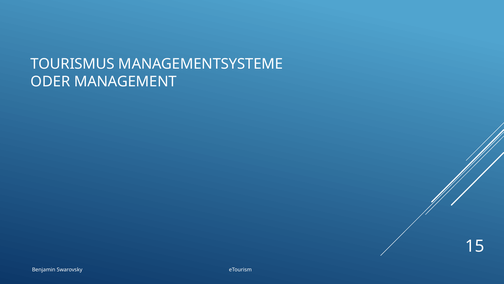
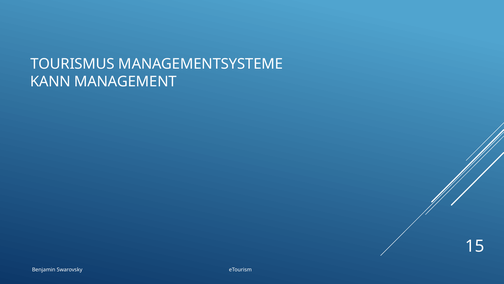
ODER: ODER -> KANN (50, 81)
